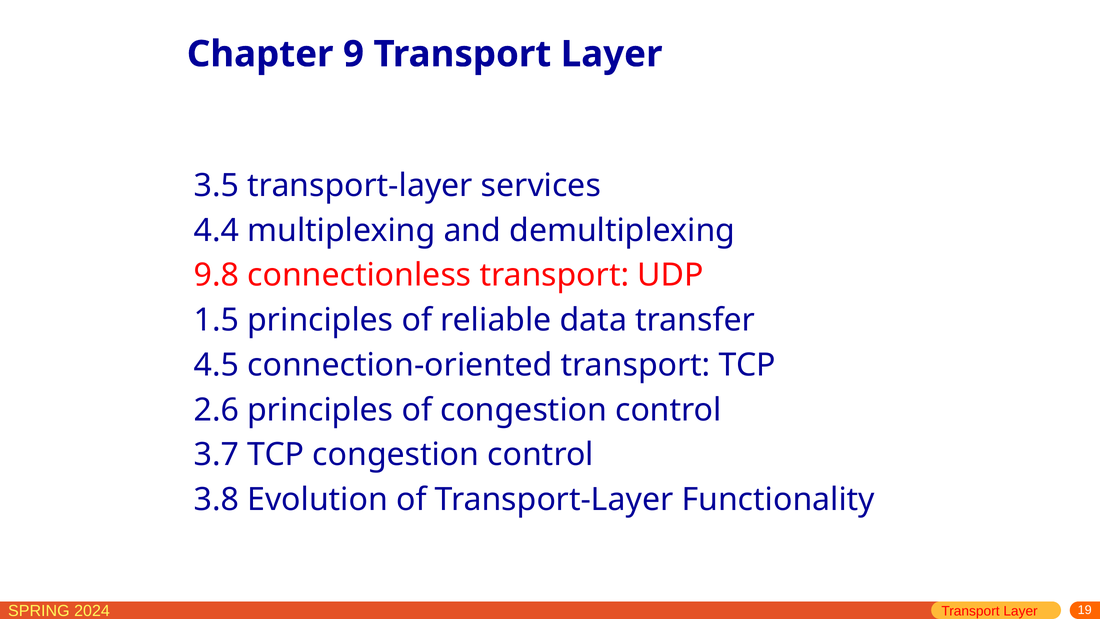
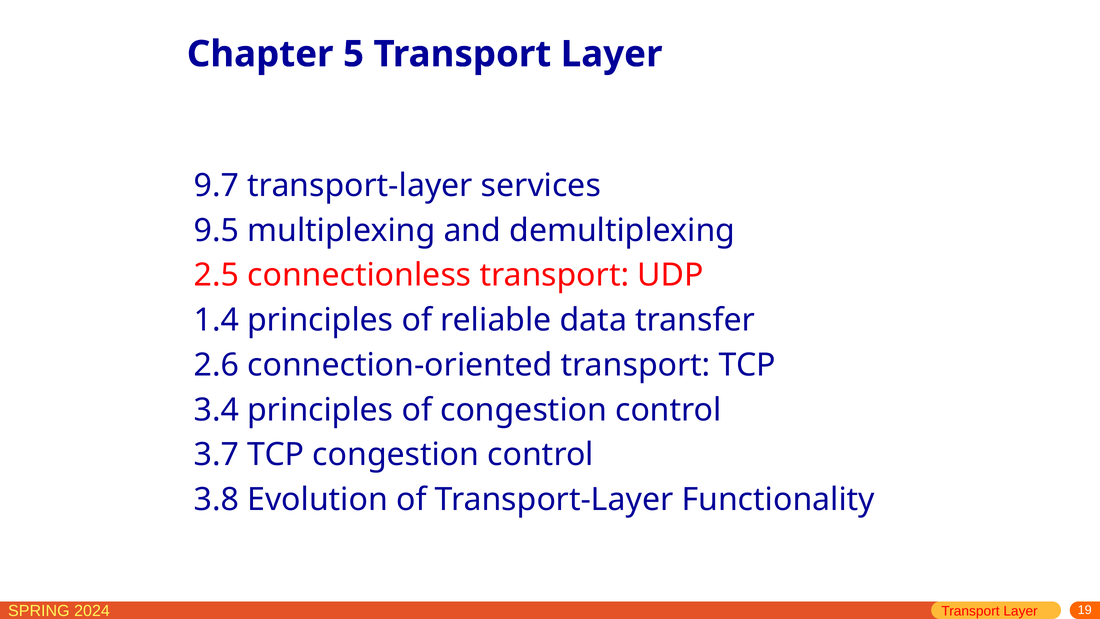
9: 9 -> 5 (353, 54)
3.5: 3.5 -> 9.7 (216, 185)
4.4: 4.4 -> 9.5 (216, 230)
9.8: 9.8 -> 2.5 (216, 275)
1.5: 1.5 -> 1.4 (216, 320)
4.5: 4.5 -> 2.6 (216, 365)
2.6: 2.6 -> 3.4 (216, 410)
